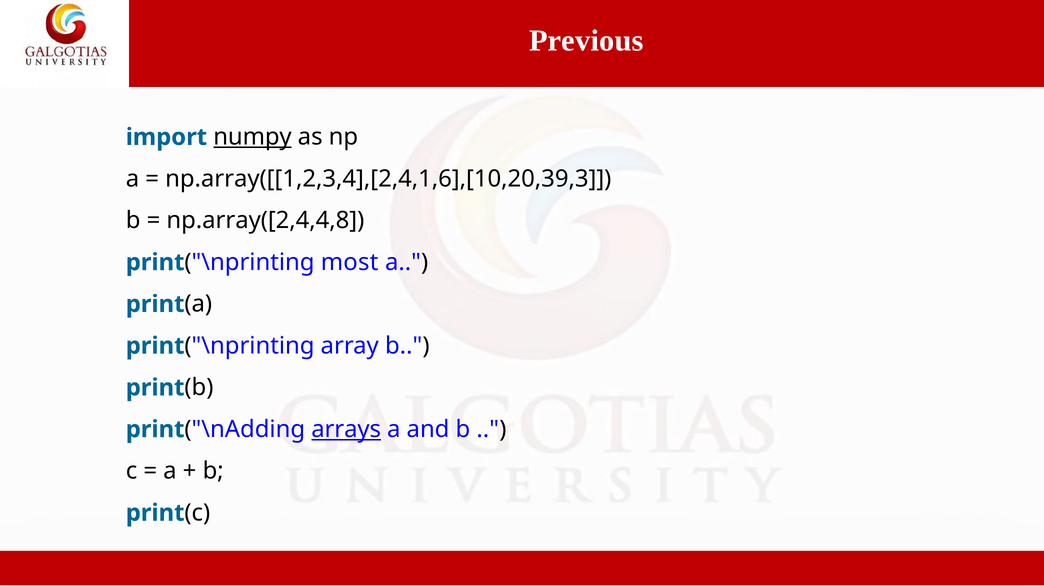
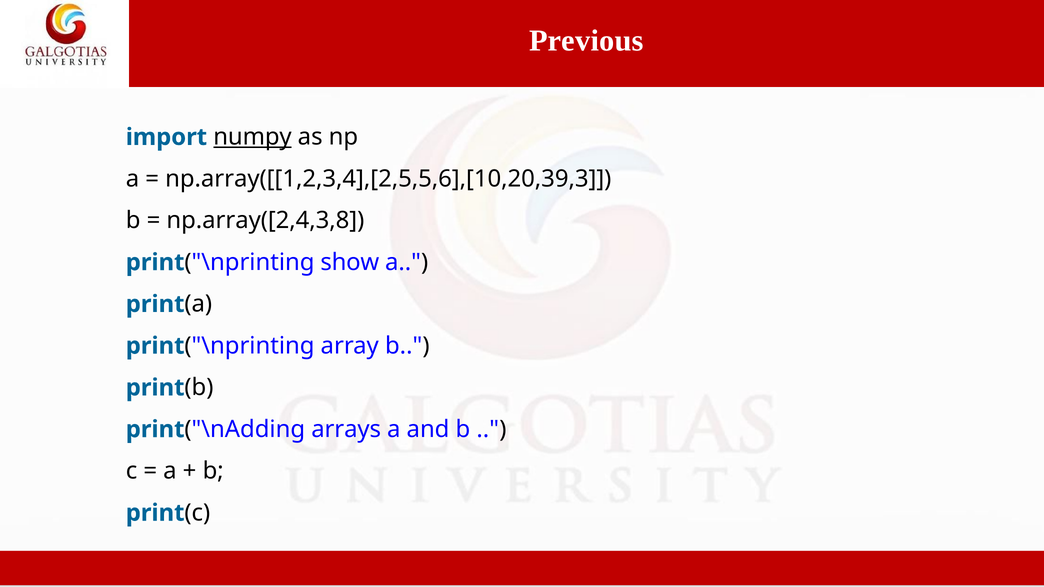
np.array([[1,2,3,4],[2,4,1,6],[10,20,39,3: np.array([[1,2,3,4],[2,4,1,6],[10,20,39,3 -> np.array([[1,2,3,4],[2,5,5,6],[10,20,39,3 (388, 179)
np.array([2,4,4,8: np.array([2,4,4,8 -> np.array([2,4,3,8 (265, 221)
most: most -> show (350, 262)
arrays underline: present -> none (346, 430)
